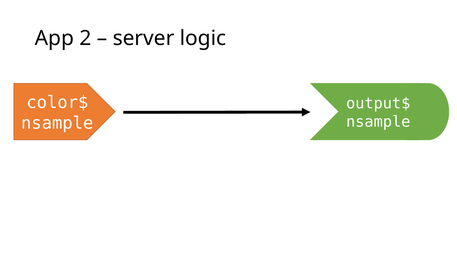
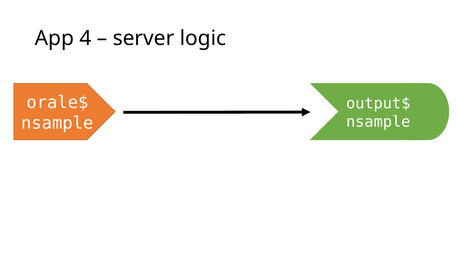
2: 2 -> 4 (85, 38)
color$: color$ -> orale$ (57, 103)
